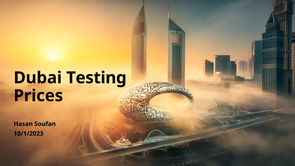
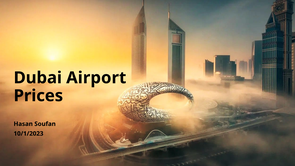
Testing: Testing -> Airport (96, 78)
